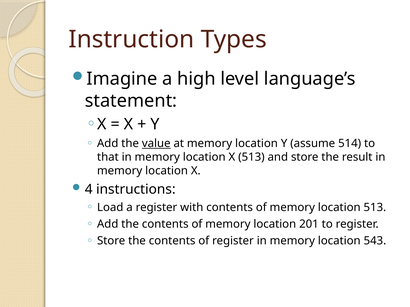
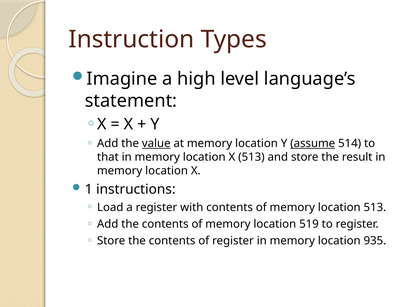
assume underline: none -> present (313, 144)
4: 4 -> 1 (89, 190)
201: 201 -> 519 (309, 224)
543: 543 -> 935 (375, 241)
